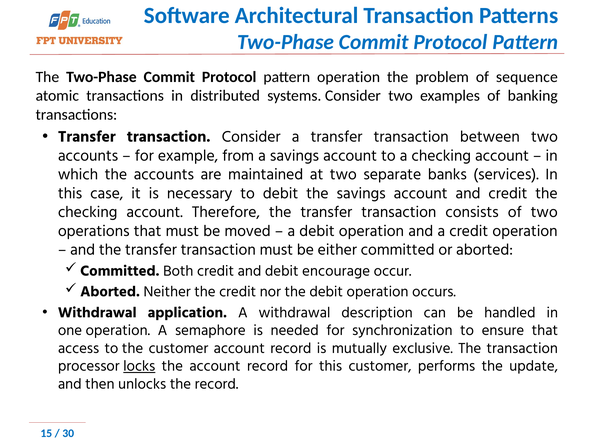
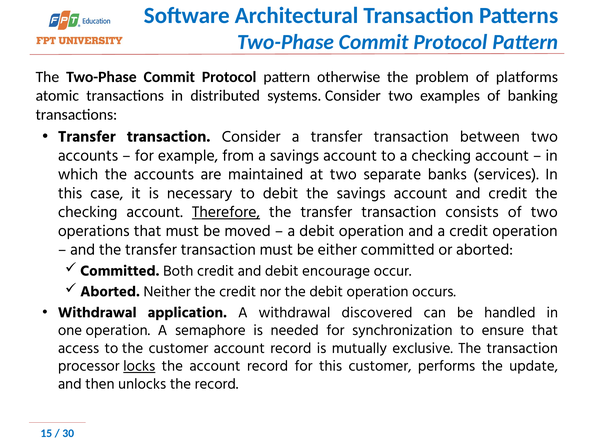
pattern operation: operation -> otherwise (349, 77)
sequence: sequence -> platforms (527, 77)
Therefore underline: none -> present (226, 212)
description: description -> discovered (377, 312)
